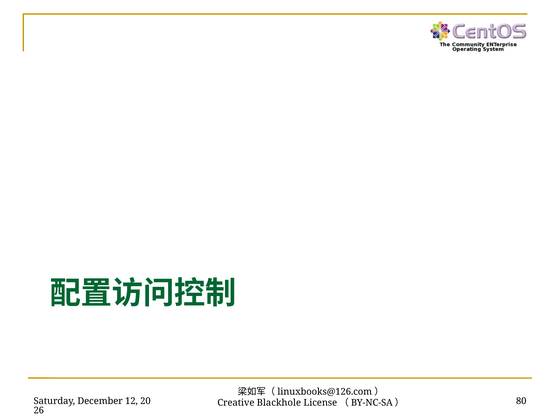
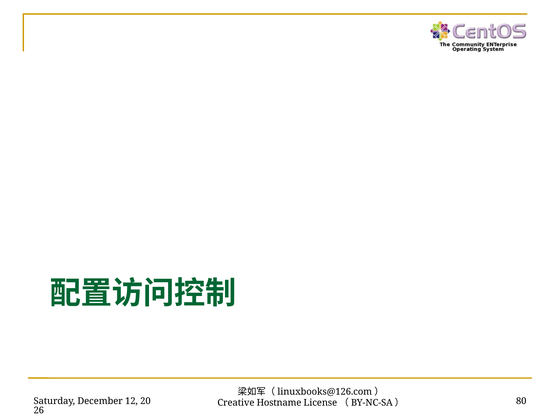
Blackhole: Blackhole -> Hostname (279, 403)
